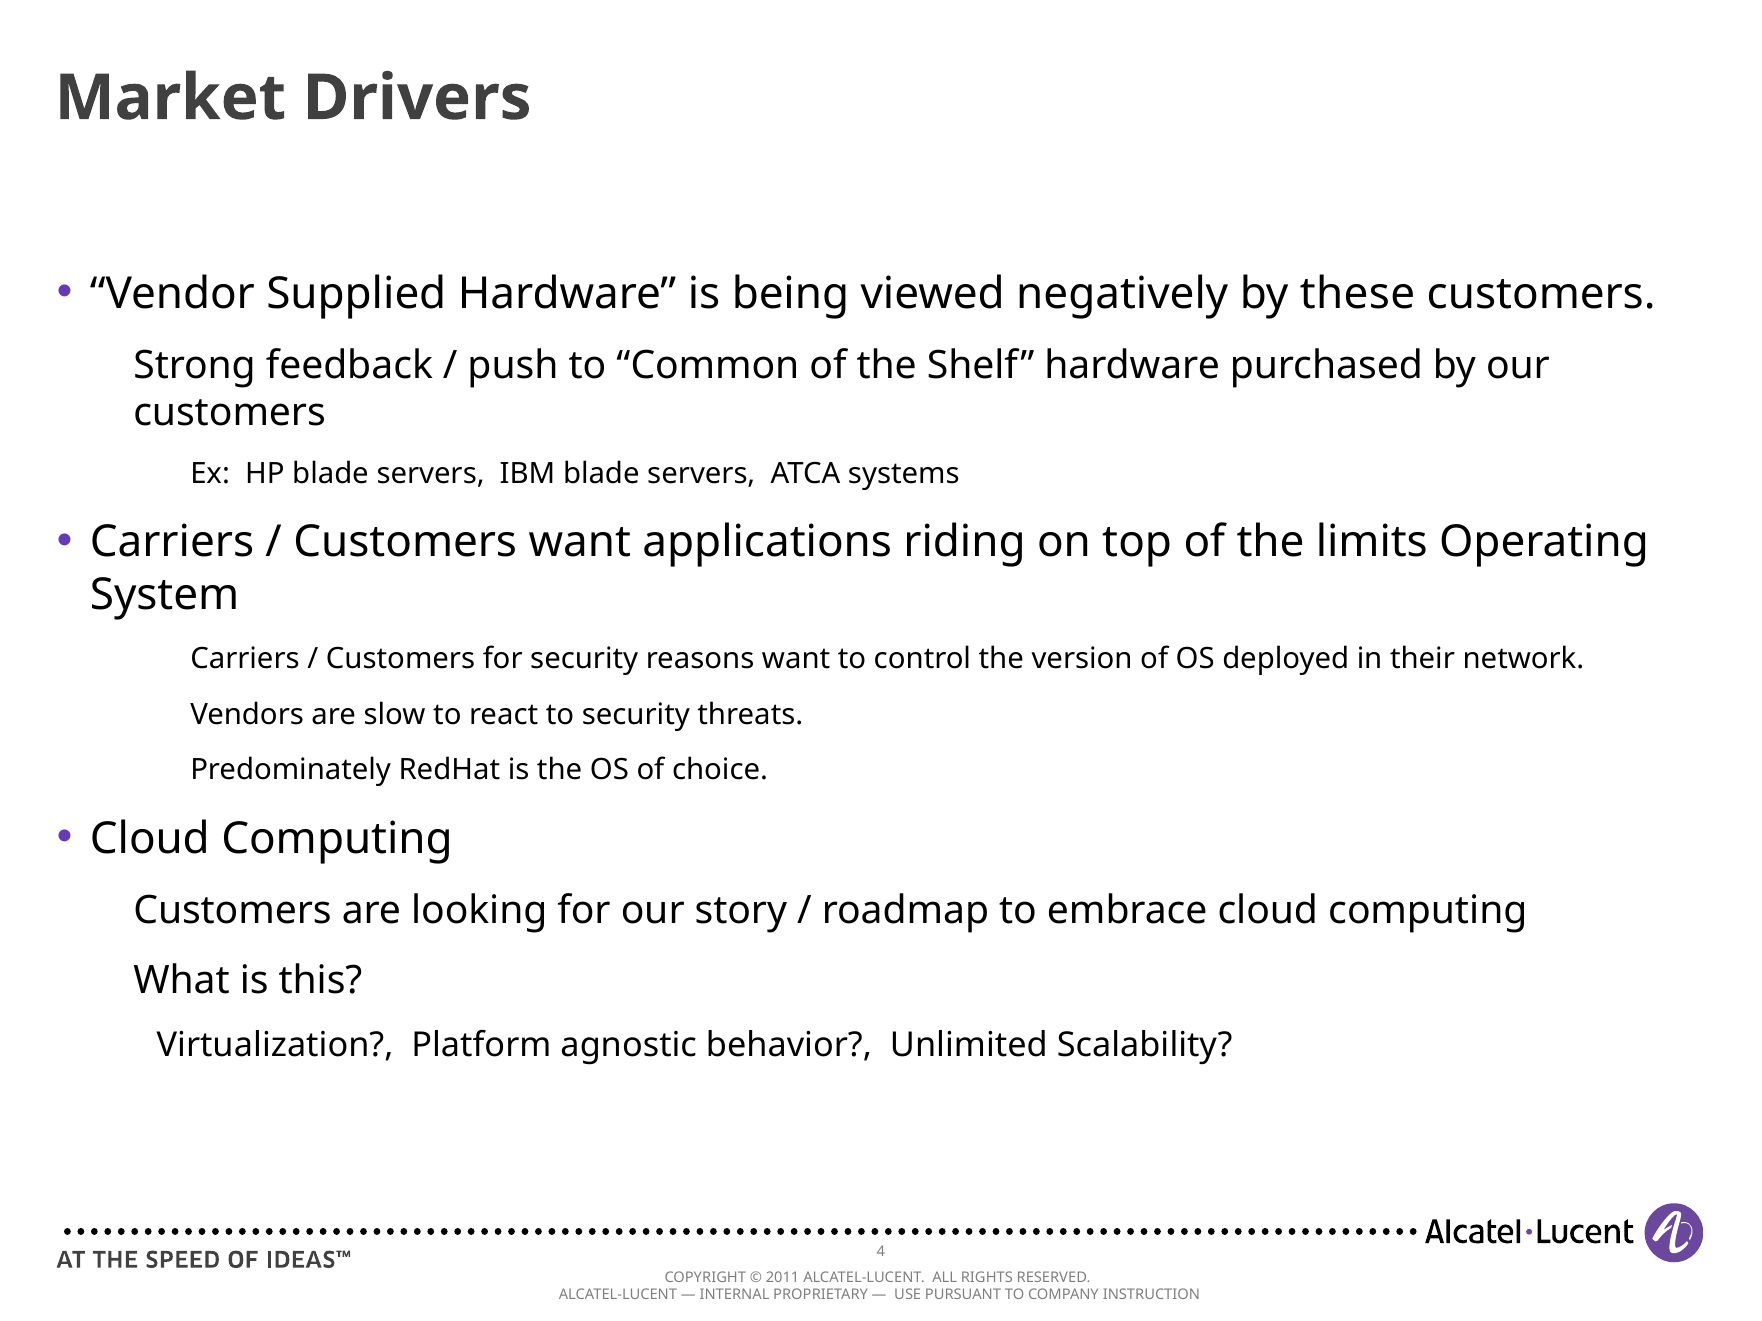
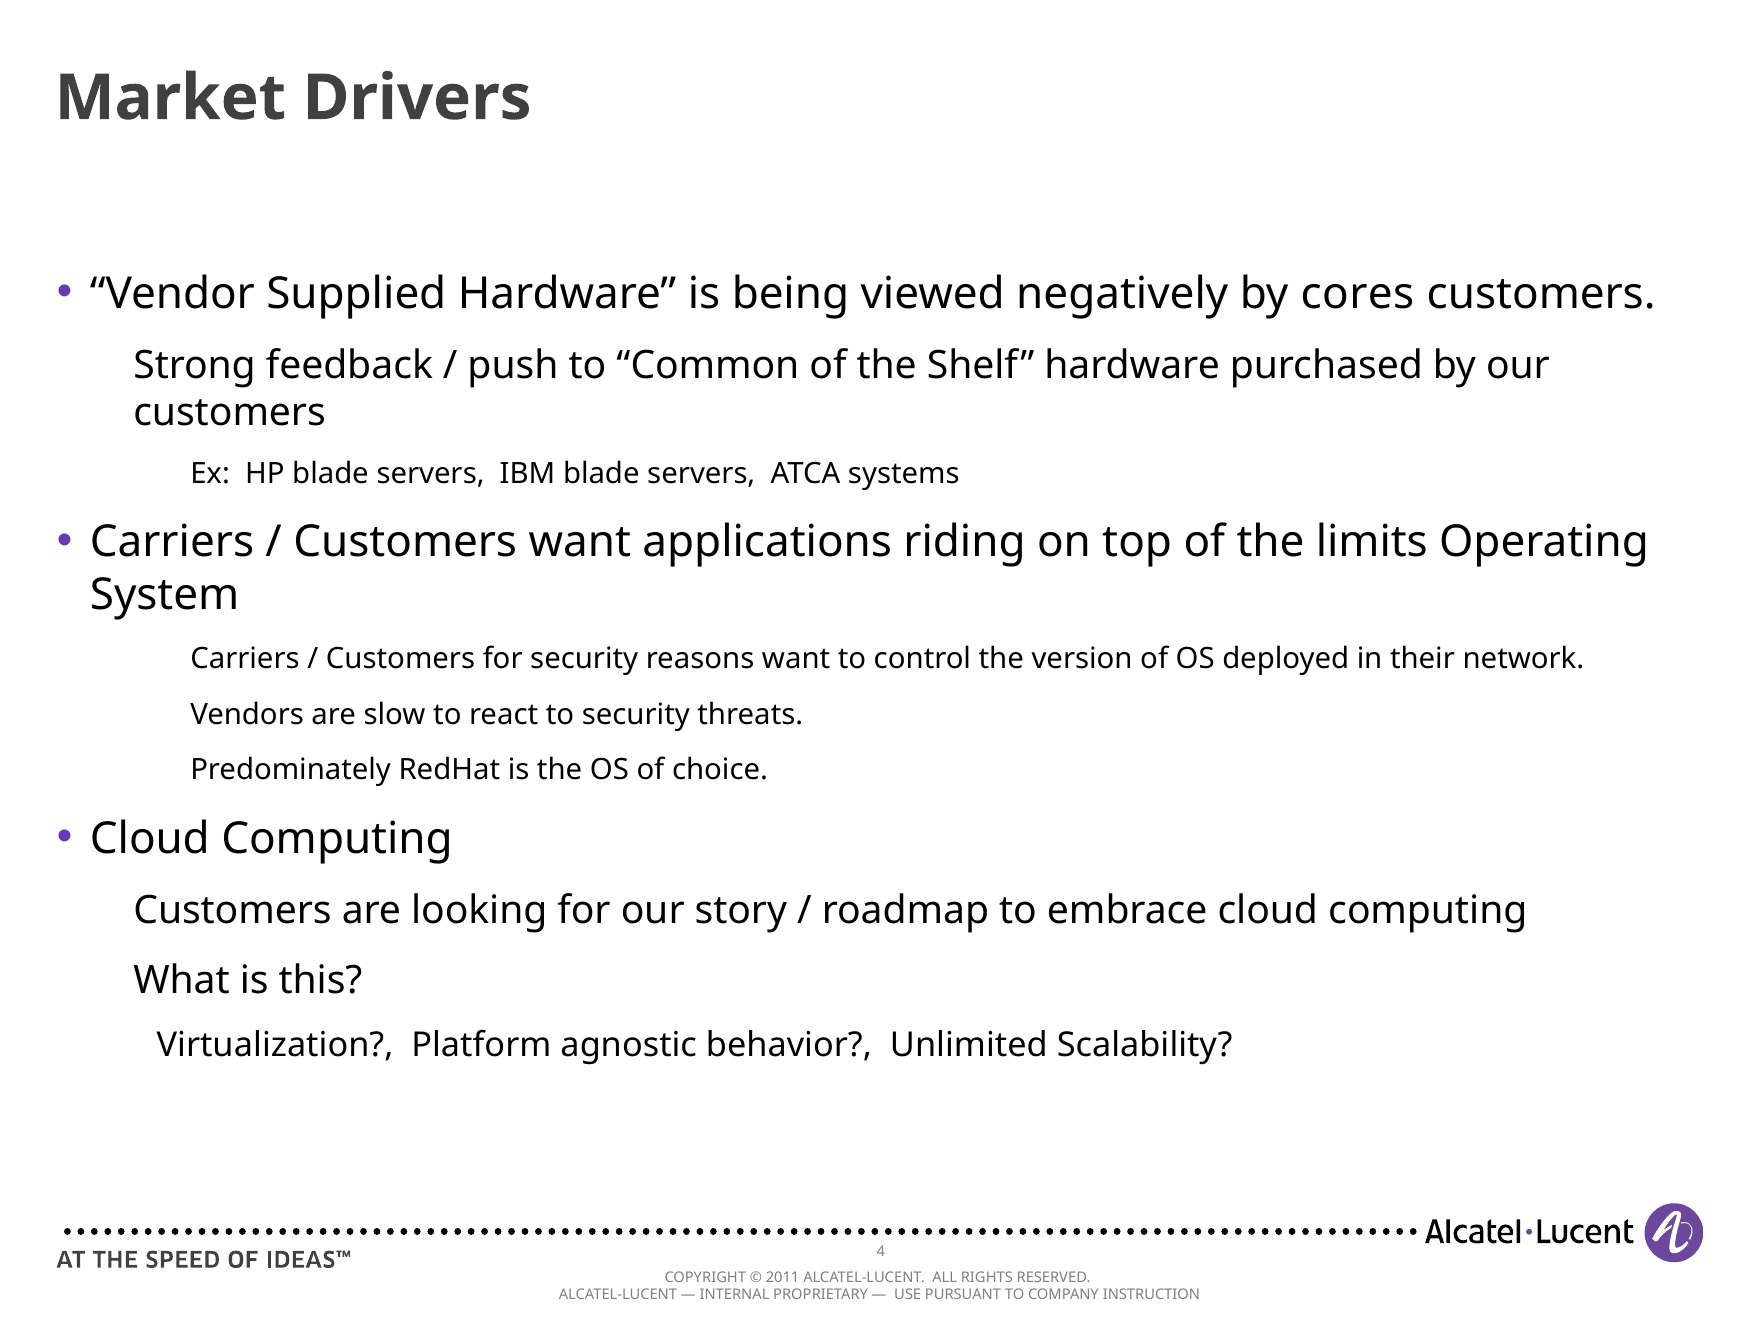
these: these -> cores (1357, 294)
